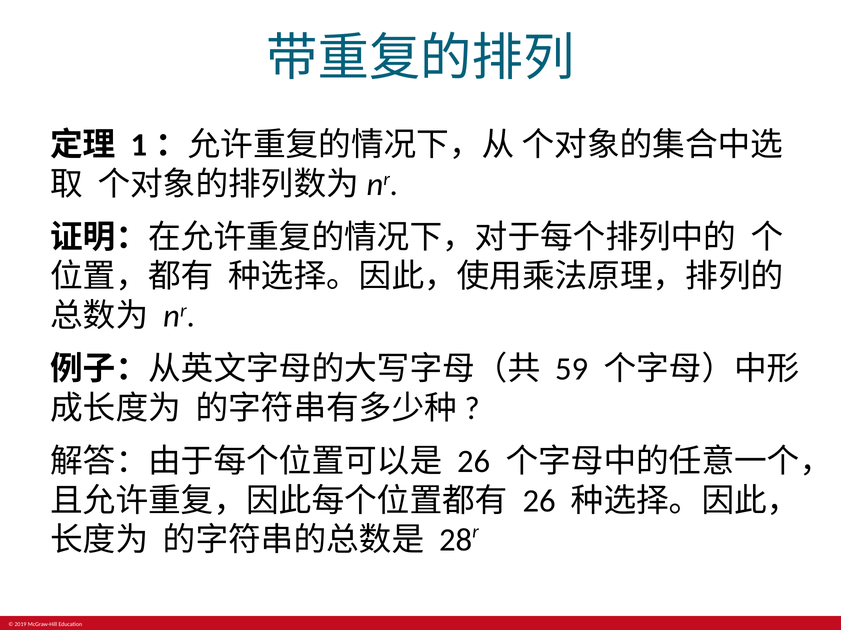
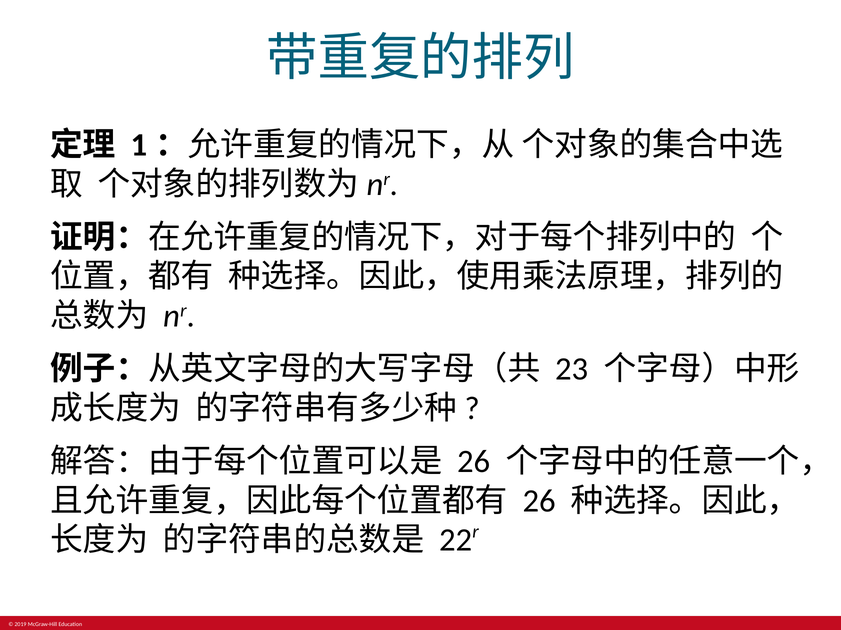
59: 59 -> 23 (572, 370)
28: 28 -> 22 (456, 541)
